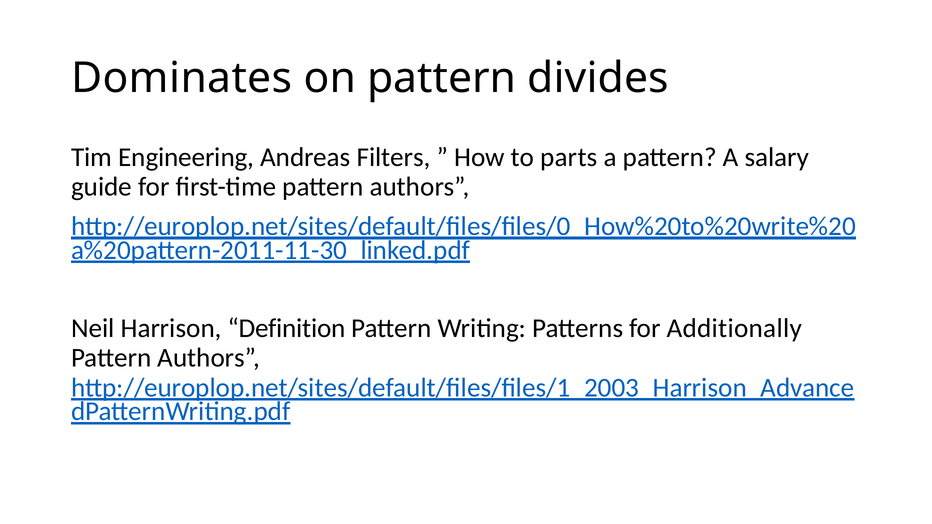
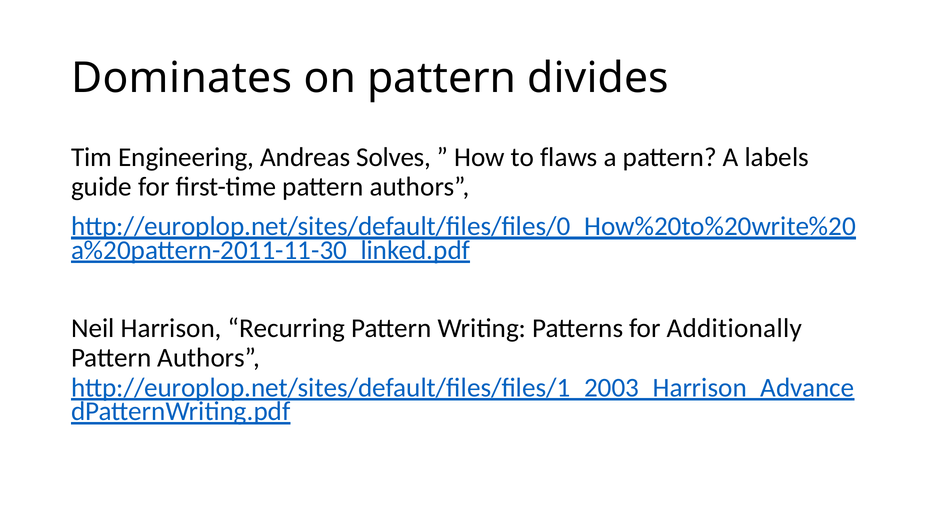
Filters: Filters -> Solves (394, 158)
parts: parts -> flaws (569, 158)
salary: salary -> labels (777, 158)
Definition: Definition -> Recurring (286, 329)
